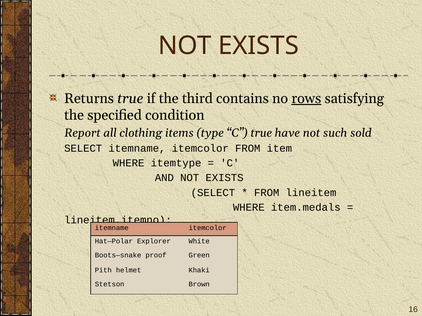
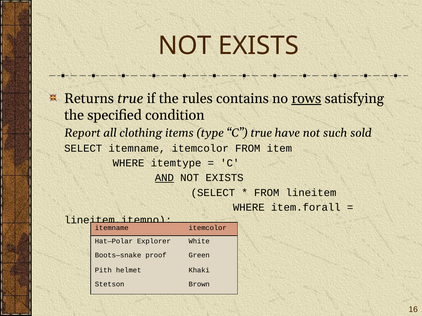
third: third -> rules (197, 99)
AND underline: none -> present (164, 178)
item.medals: item.medals -> item.forall (306, 208)
